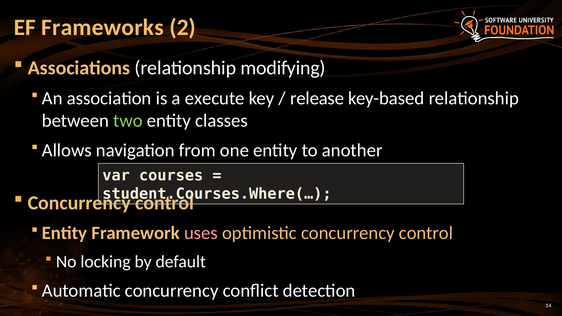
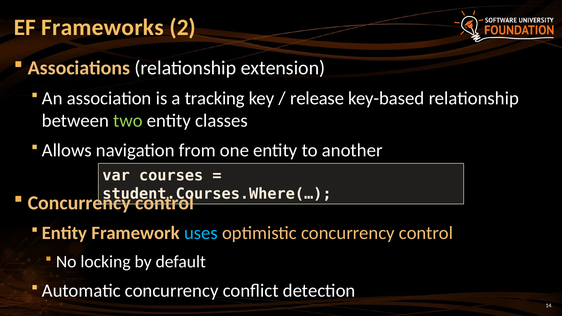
modifying: modifying -> extension (283, 68)
execute: execute -> tracking (215, 98)
uses colour: pink -> light blue (201, 233)
